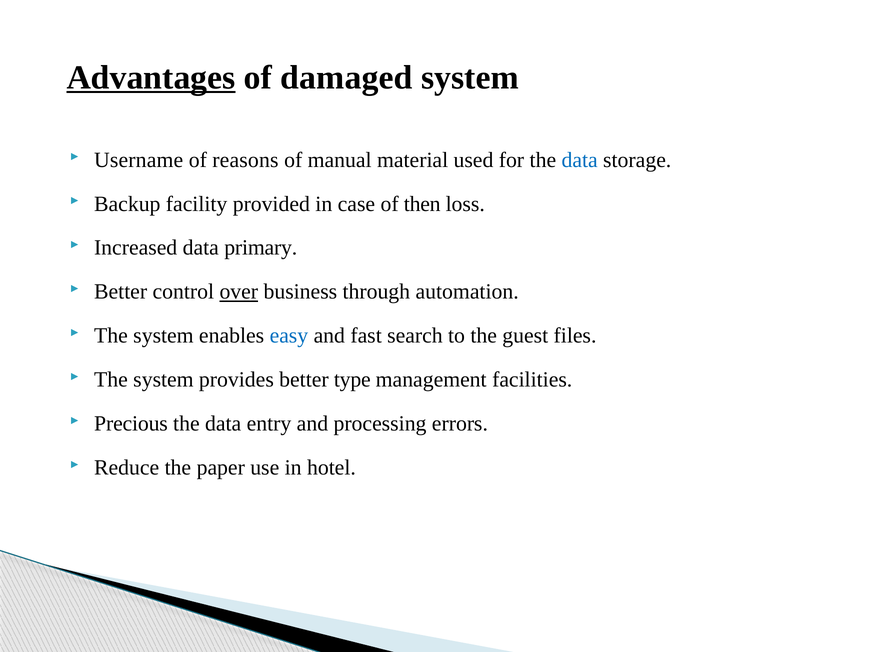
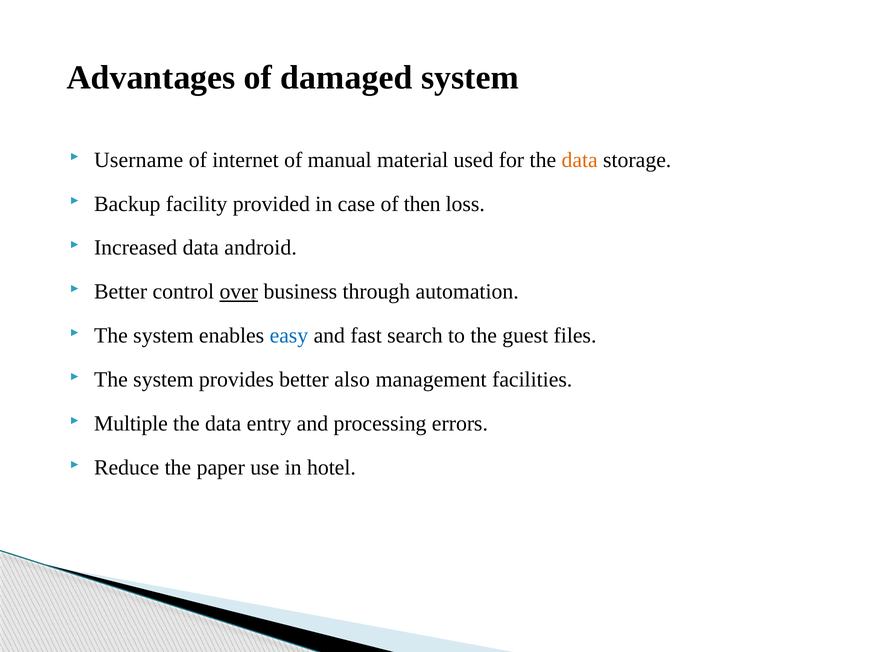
Advantages underline: present -> none (151, 78)
reasons: reasons -> internet (246, 160)
data colour: blue -> orange (580, 160)
primary: primary -> android (261, 248)
type: type -> also (352, 380)
Precious: Precious -> Multiple (131, 424)
